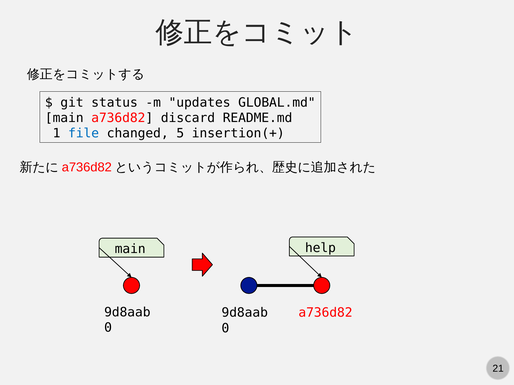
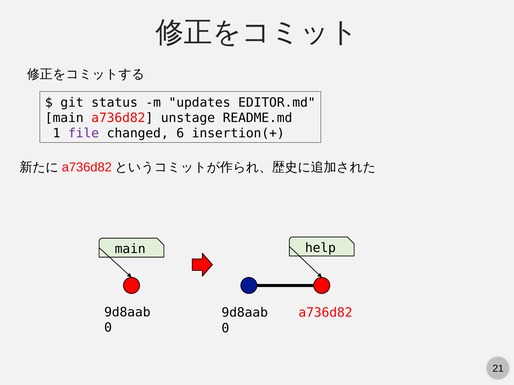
GLOBAL.md: GLOBAL.md -> EDITOR.md (277, 103)
discard: discard -> unstage (188, 118)
file colour: blue -> purple (84, 134)
5: 5 -> 6 (180, 134)
